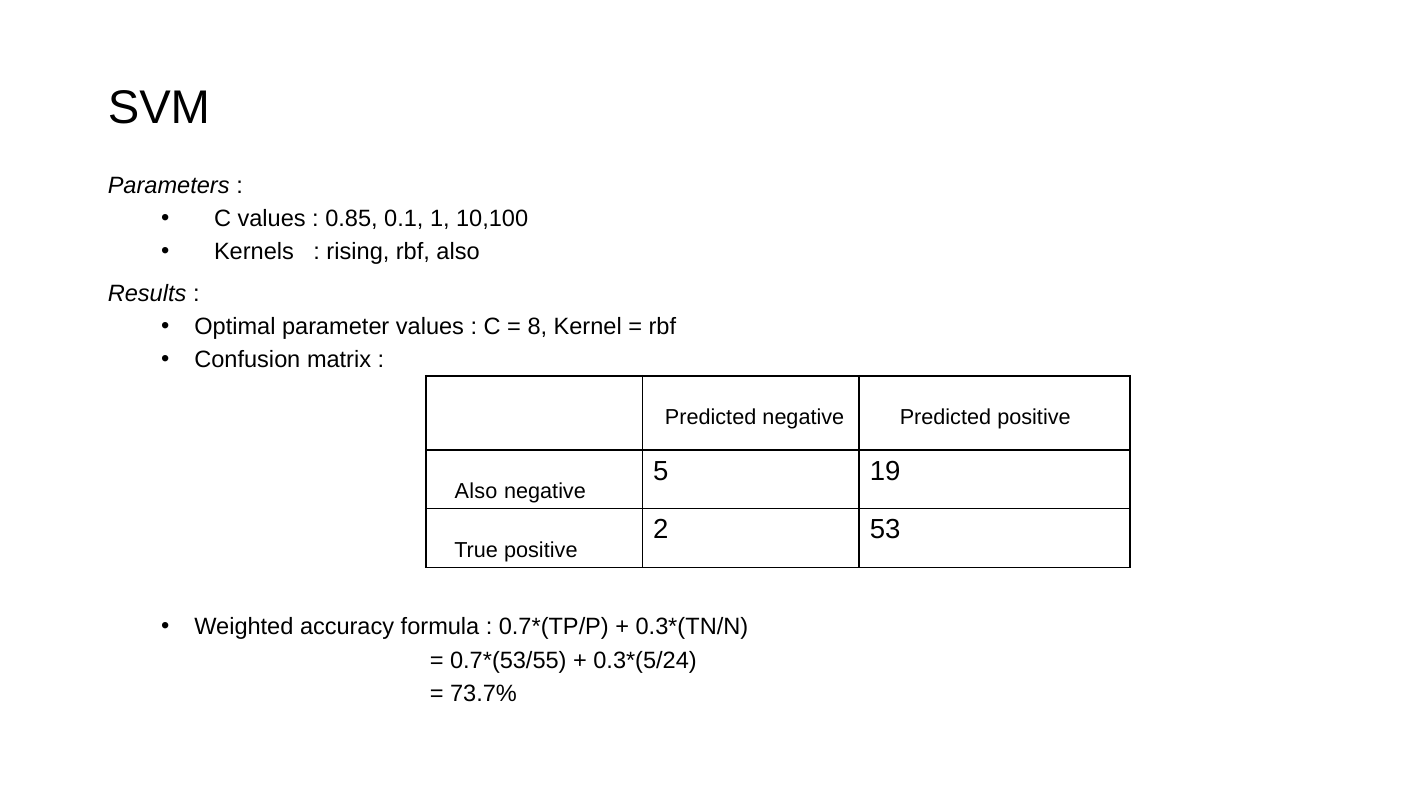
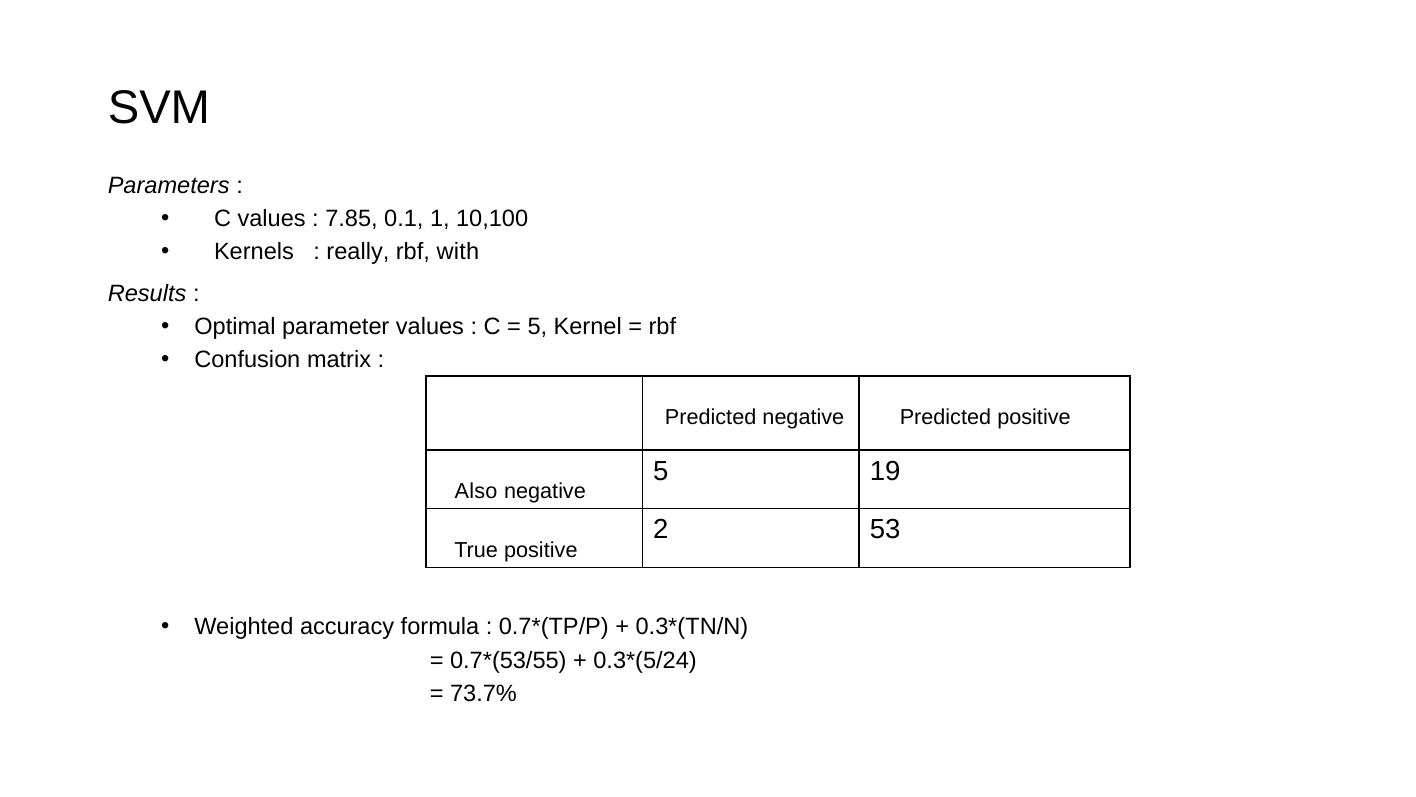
0.85: 0.85 -> 7.85 (352, 219)
rising: rising -> really (358, 252)
rbf also: also -> with (458, 252)
8: 8 -> 5 (537, 327)
